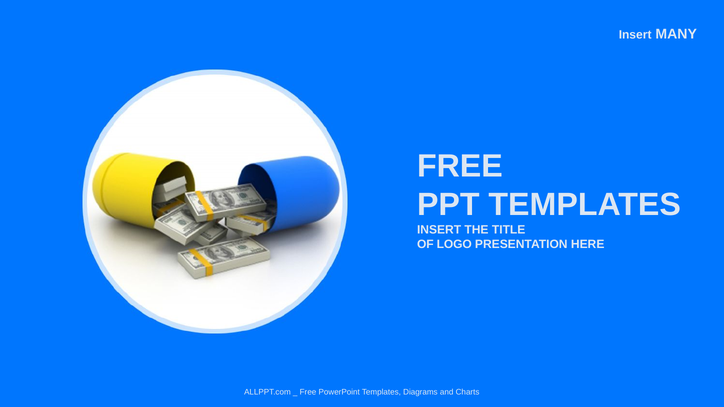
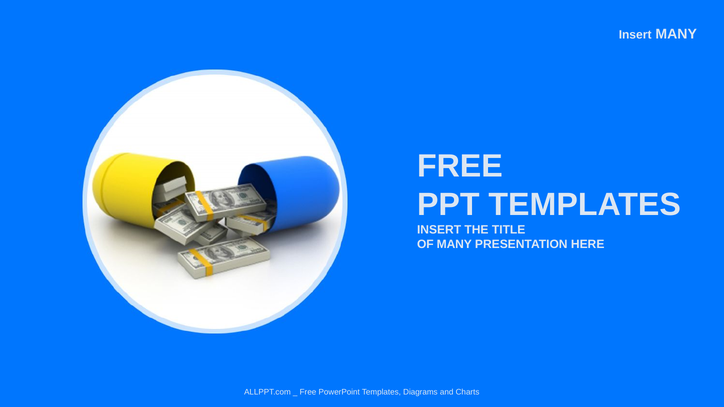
OF LOGO: LOGO -> MANY (454, 244)
